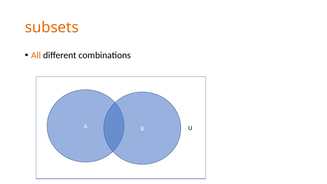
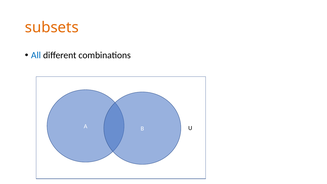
All colour: orange -> blue (36, 55)
